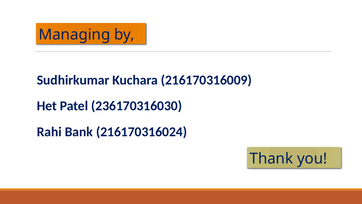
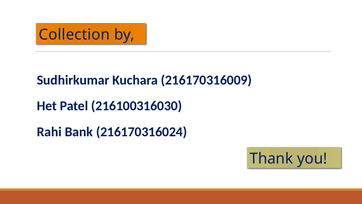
Managing: Managing -> Collection (74, 35)
236170316030: 236170316030 -> 216100316030 (137, 106)
